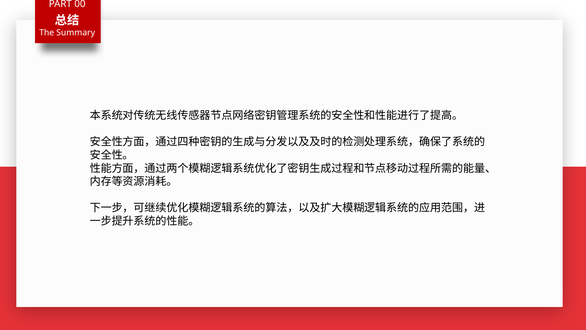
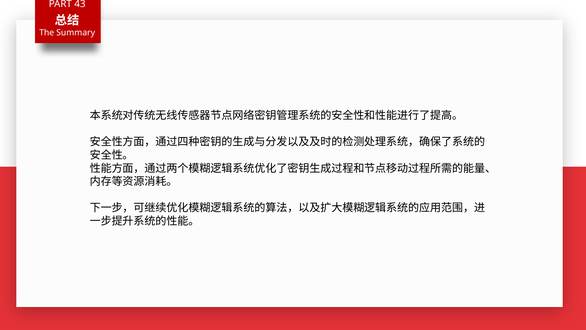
00: 00 -> 43 (80, 4)
